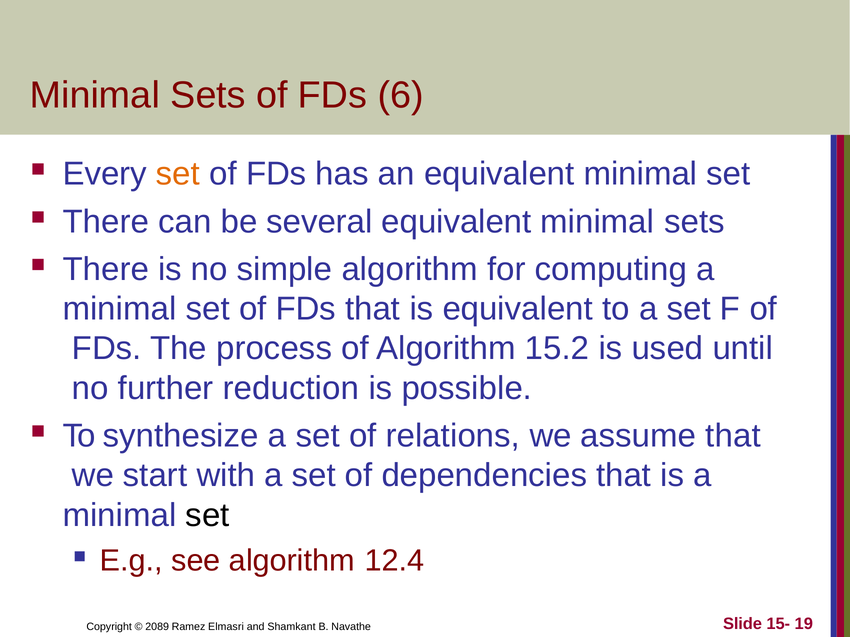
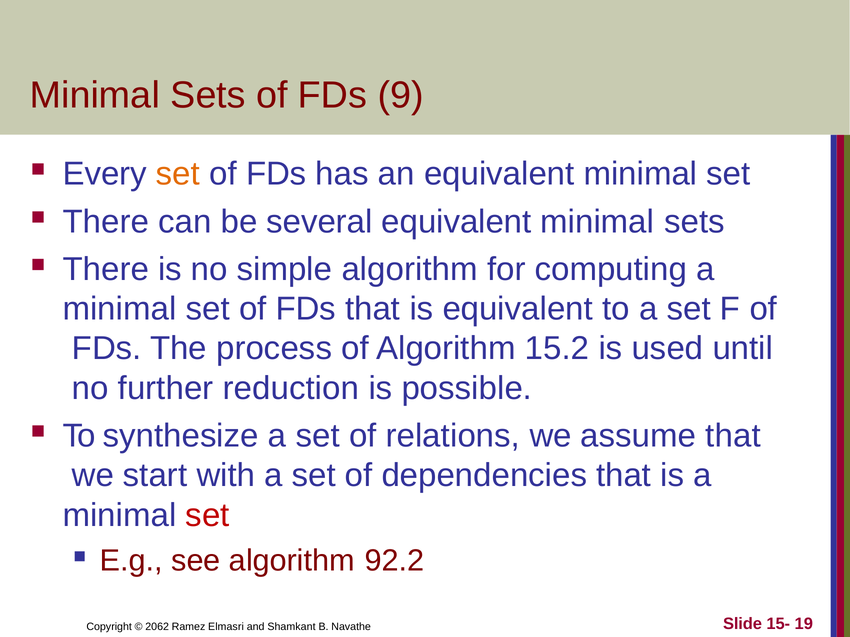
6: 6 -> 9 (401, 95)
set colour: black -> red (208, 516)
12.4: 12.4 -> 92.2 (394, 561)
2089: 2089 -> 2062 (157, 627)
